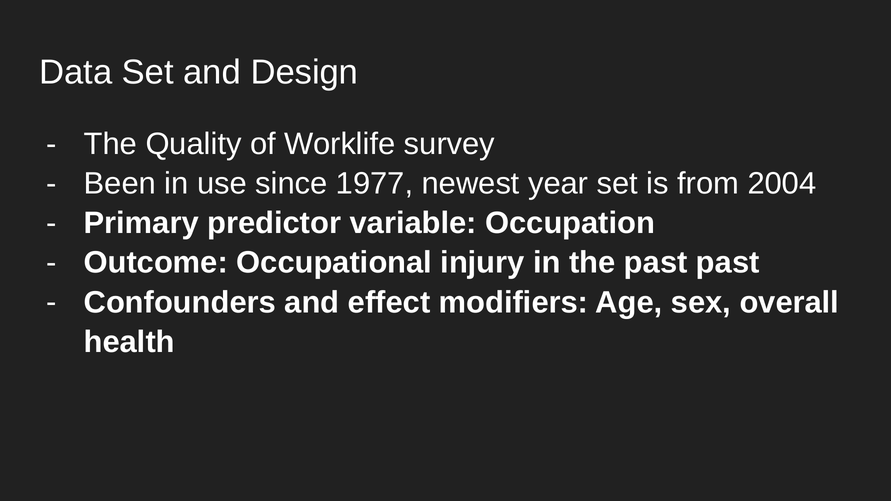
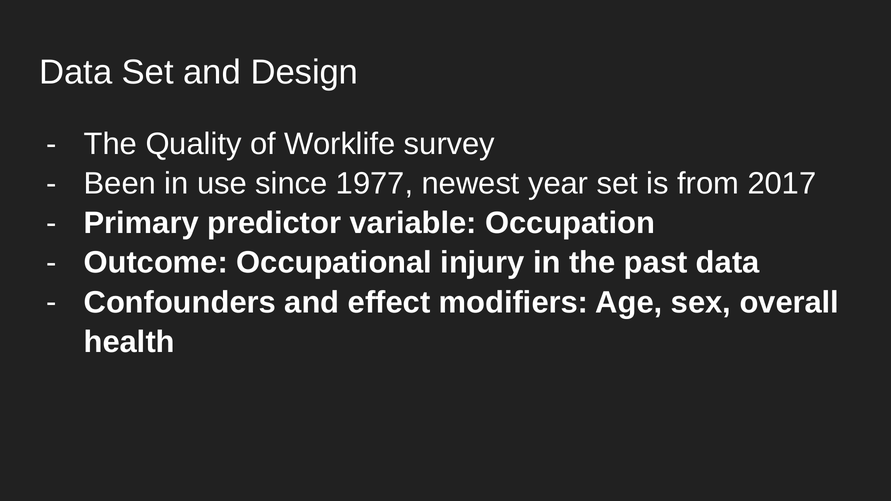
2004: 2004 -> 2017 (782, 184)
past past: past -> data (728, 263)
